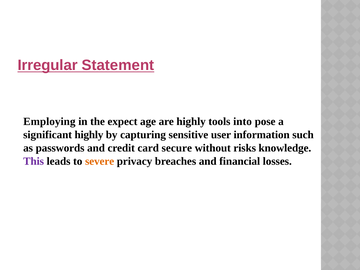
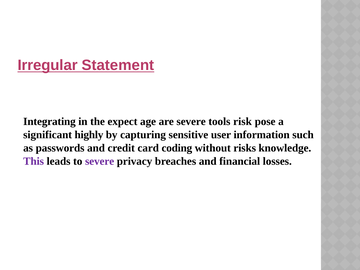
Employing: Employing -> Integrating (49, 122)
are highly: highly -> severe (191, 122)
into: into -> risk (243, 122)
secure: secure -> coding (177, 148)
severe colour: orange -> purple (100, 161)
